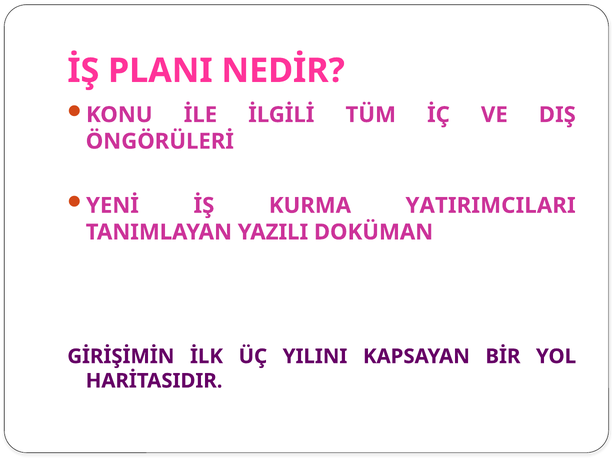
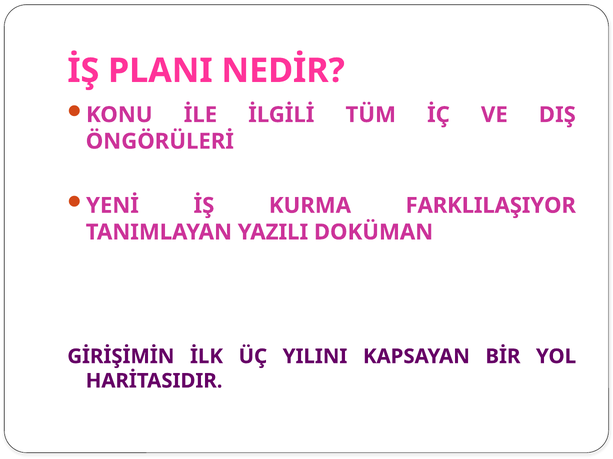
YATIRIMCILARI: YATIRIMCILARI -> FARKLILAŞIYOR (491, 206)
